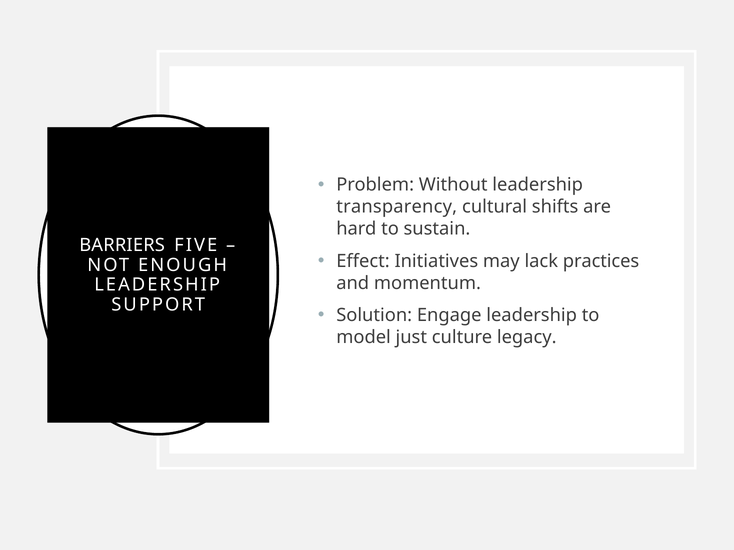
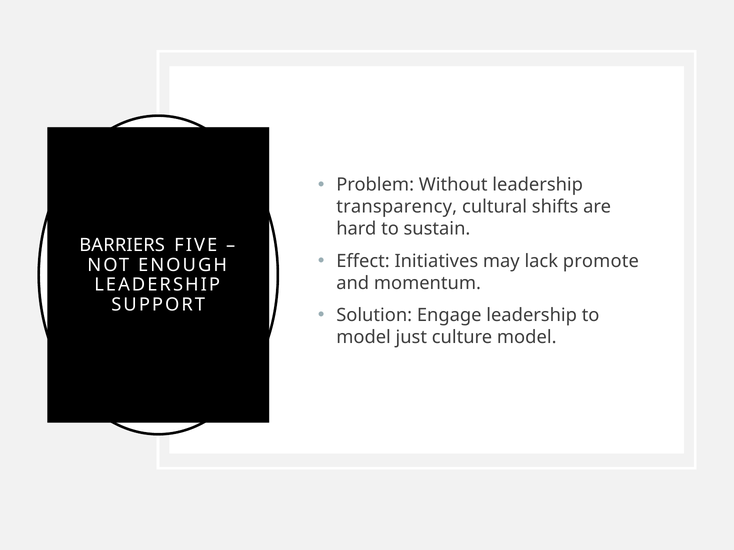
practices: practices -> promote (601, 261)
culture legacy: legacy -> model (527, 338)
